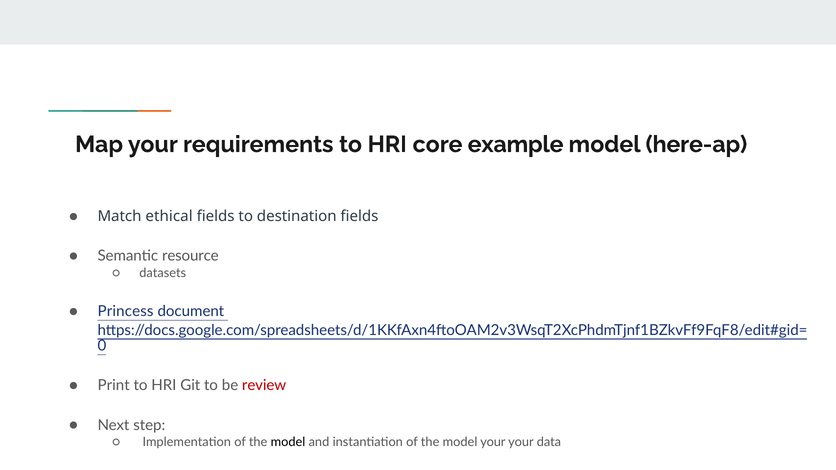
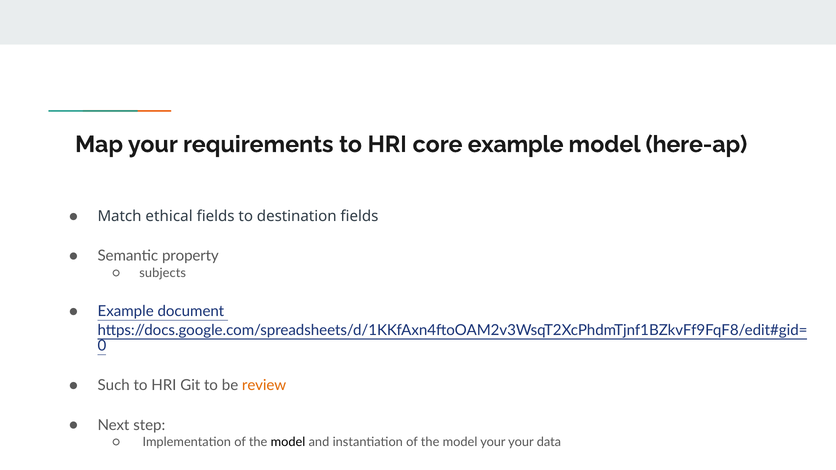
resource: resource -> property (190, 256)
datasets: datasets -> subjects (163, 273)
Princess: Princess -> Example (126, 312)
Print: Print -> Such (114, 386)
review colour: red -> orange (264, 386)
